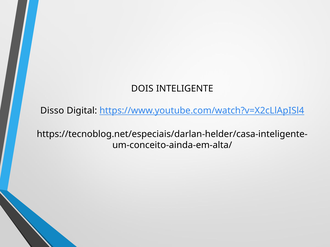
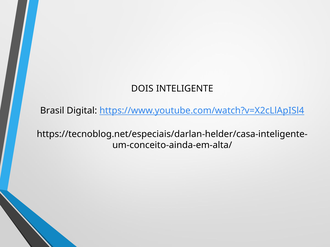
Disso: Disso -> Brasil (52, 111)
